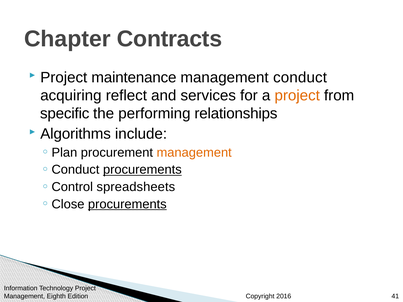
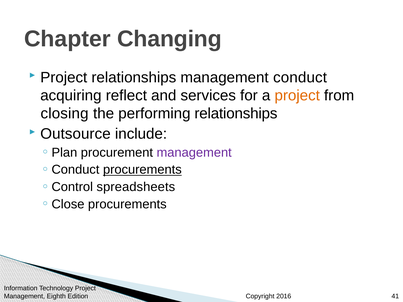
Contracts: Contracts -> Changing (169, 39)
Project maintenance: maintenance -> relationships (134, 77)
specific: specific -> closing (65, 114)
Algorithms: Algorithms -> Outsource (75, 134)
management colour: orange -> purple (194, 153)
procurements underline: present -> none (127, 204)
